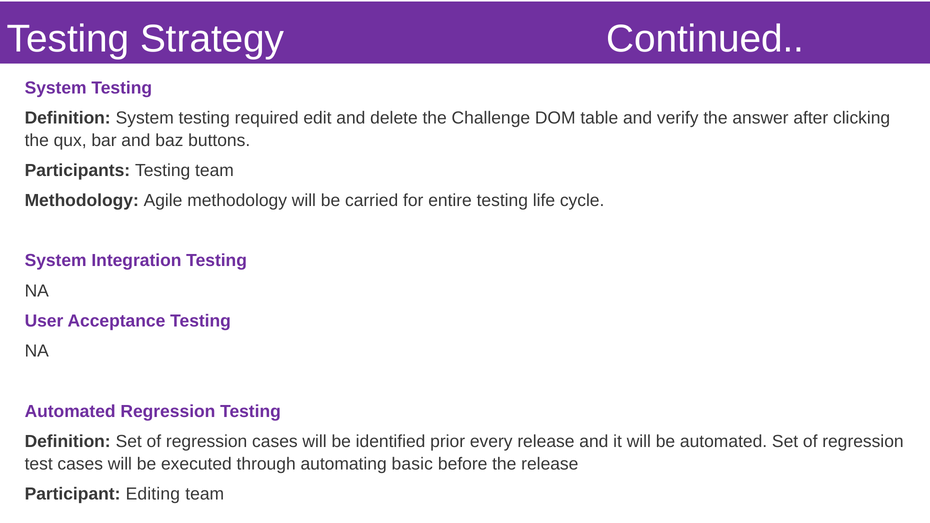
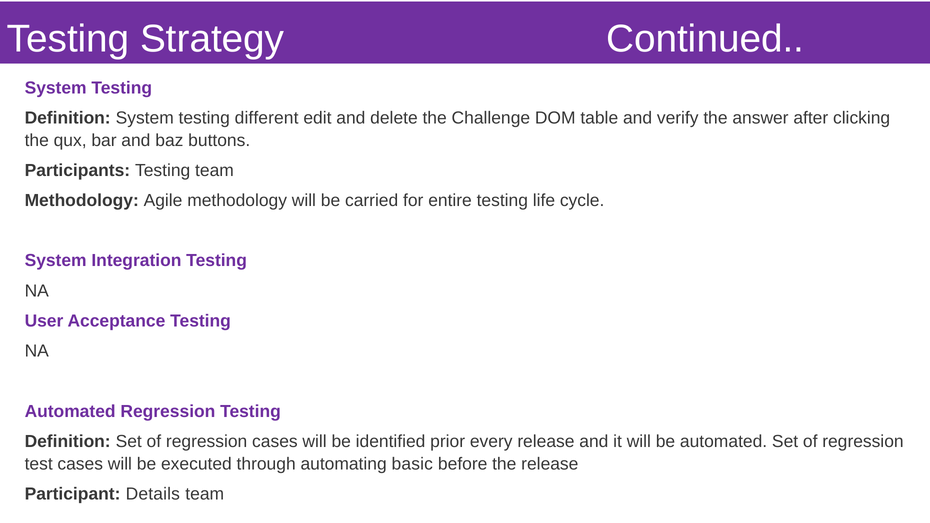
required: required -> different (267, 118)
Editing: Editing -> Details (153, 494)
